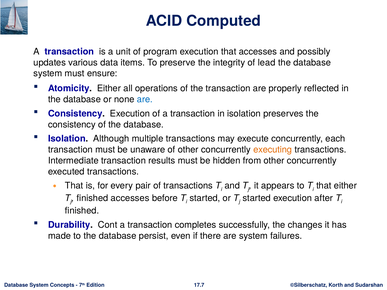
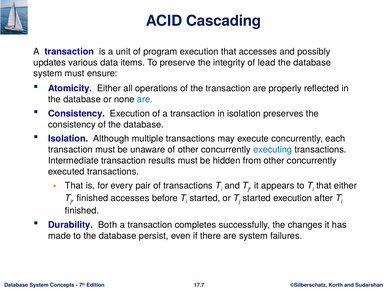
Computed: Computed -> Cascading (224, 21)
executing colour: orange -> blue (273, 150)
Cont: Cont -> Both (108, 225)
